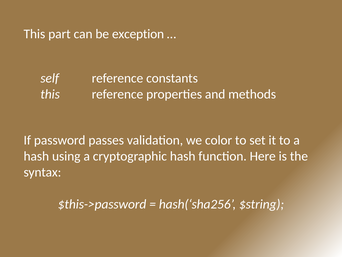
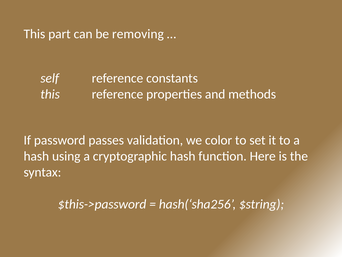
exception: exception -> removing (138, 34)
